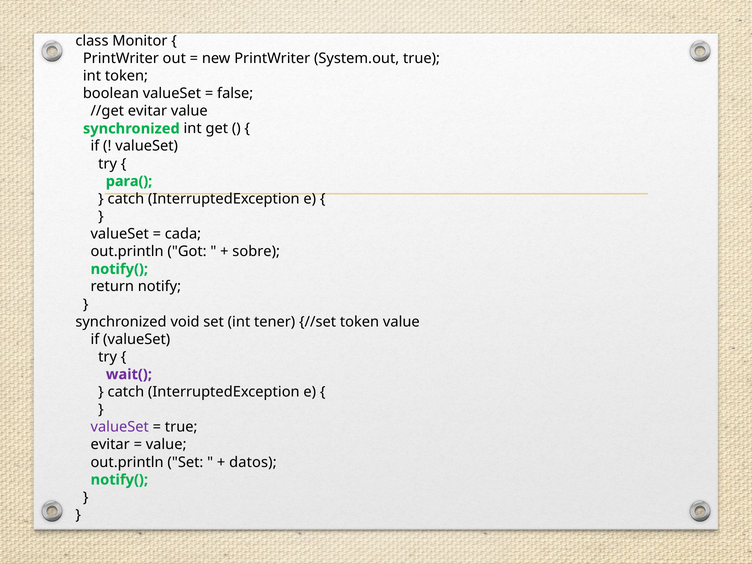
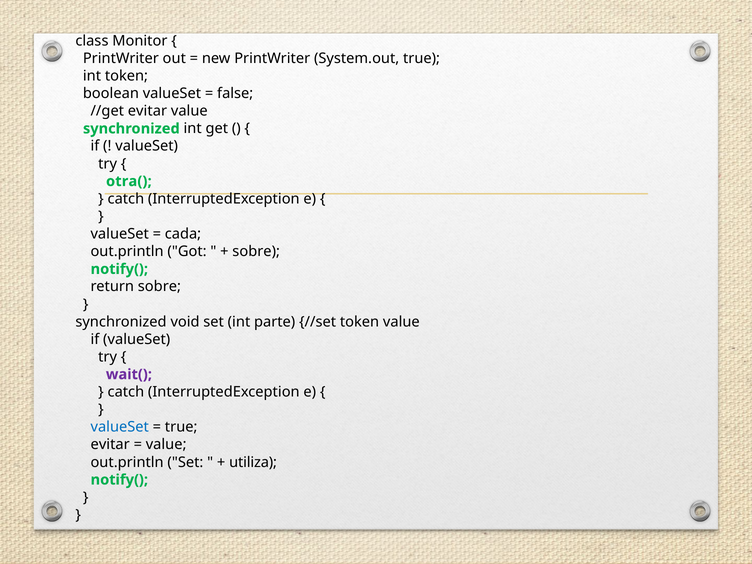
para(: para( -> otra( (129, 181)
return notify: notify -> sobre (159, 287)
tener: tener -> parte (275, 322)
valueSet colour: purple -> blue (120, 427)
datos: datos -> utiliza (253, 462)
